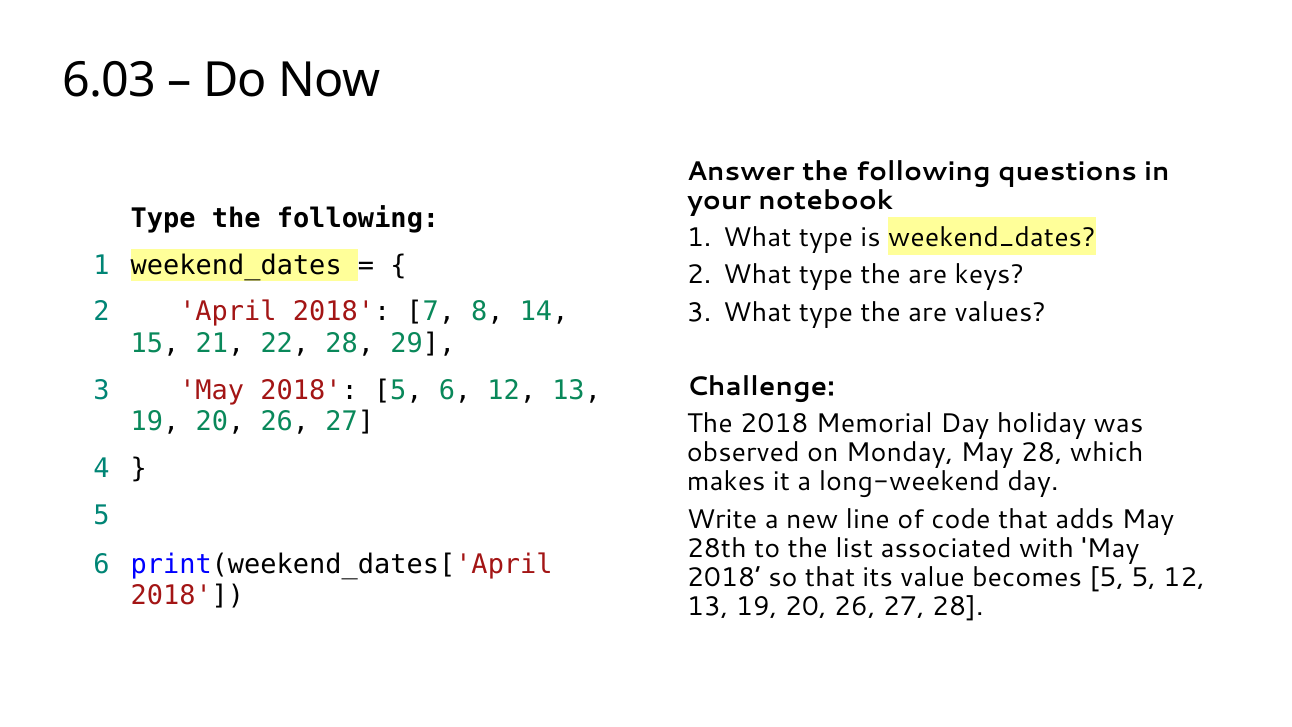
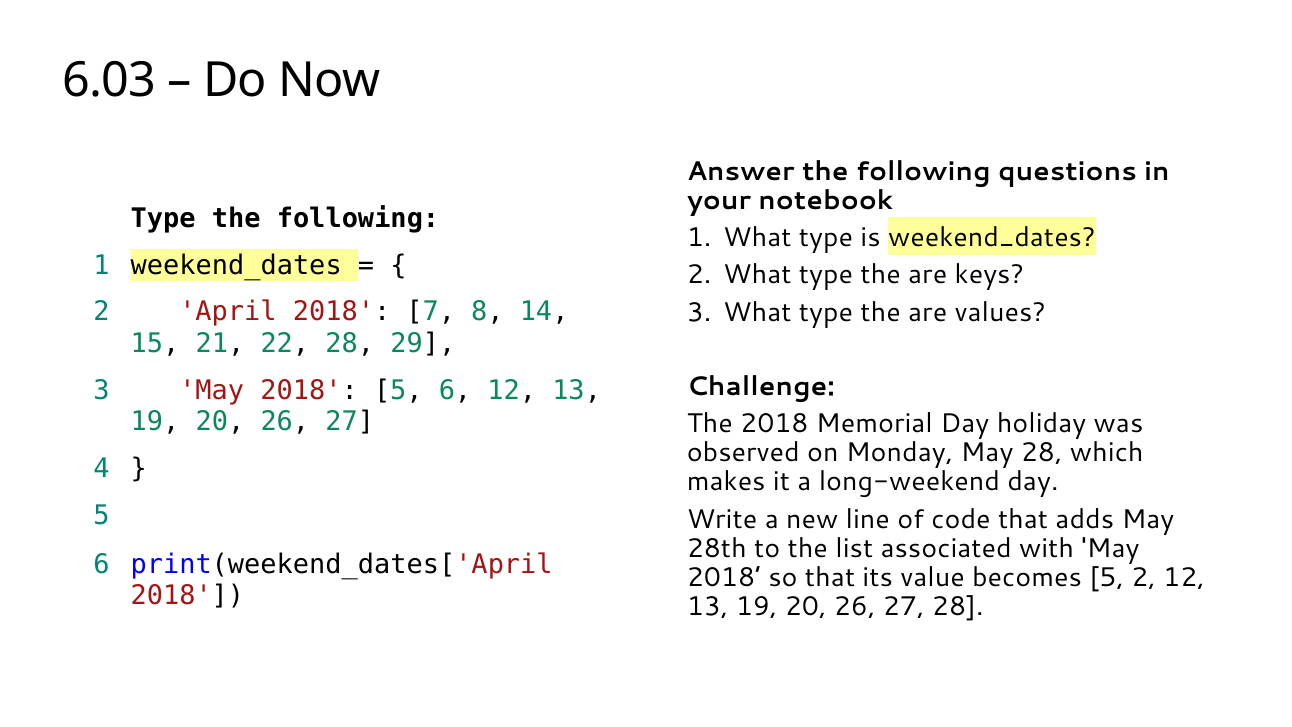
5 5: 5 -> 2 (1144, 577)
